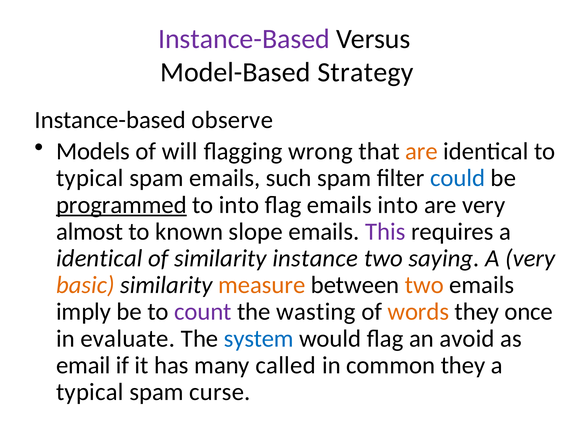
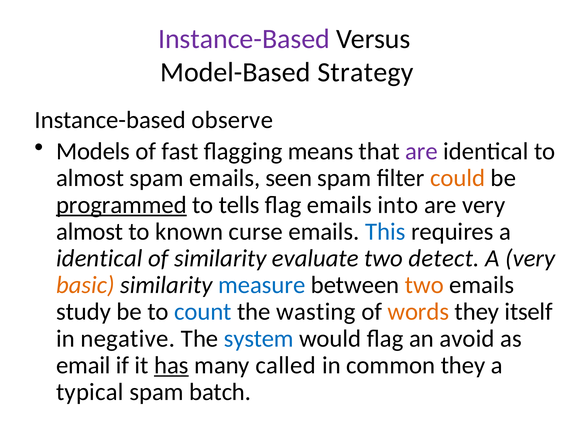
will: will -> fast (180, 151)
wrong: wrong -> means (321, 151)
are colour: orange -> purple (421, 151)
typical: typical -> almost (90, 178)
such: such -> seen (289, 178)
could colour: blue -> orange (458, 178)
to into: into -> tells (239, 205)
slope: slope -> curse (256, 232)
This colour: purple -> blue (385, 232)
instance: instance -> evaluate (315, 258)
saying: saying -> detect (444, 258)
measure colour: orange -> blue (262, 285)
imply: imply -> study (84, 312)
count colour: purple -> blue (203, 312)
once: once -> itself (529, 312)
evaluate: evaluate -> negative (128, 339)
has underline: none -> present (171, 366)
curse: curse -> batch (220, 392)
